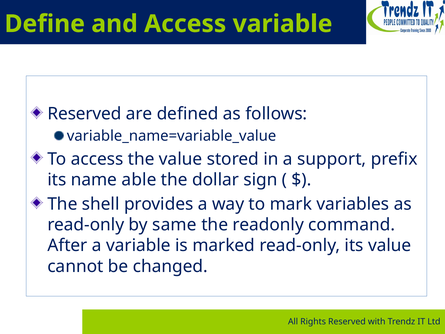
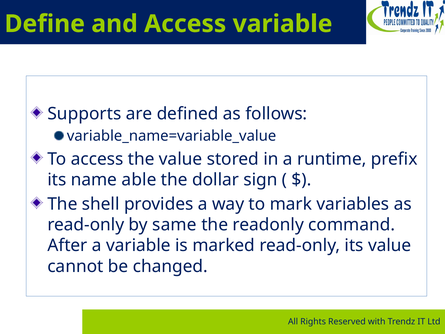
Reserved: Reserved -> Supports (84, 114)
support: support -> runtime (332, 159)
